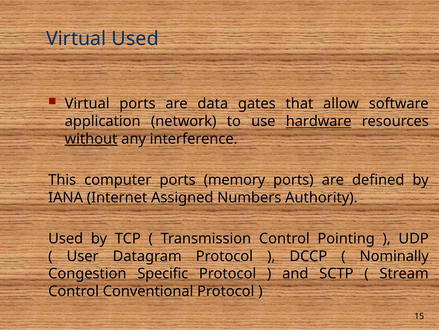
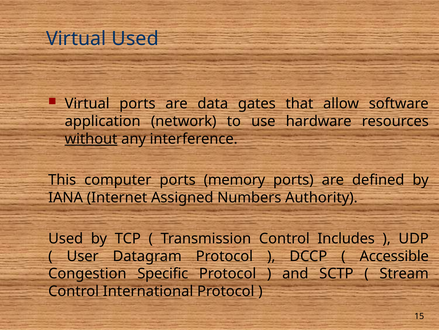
hardware underline: present -> none (319, 121)
Pointing: Pointing -> Includes (346, 238)
Nominally: Nominally -> Accessible (394, 256)
Conventional: Conventional -> International (148, 291)
